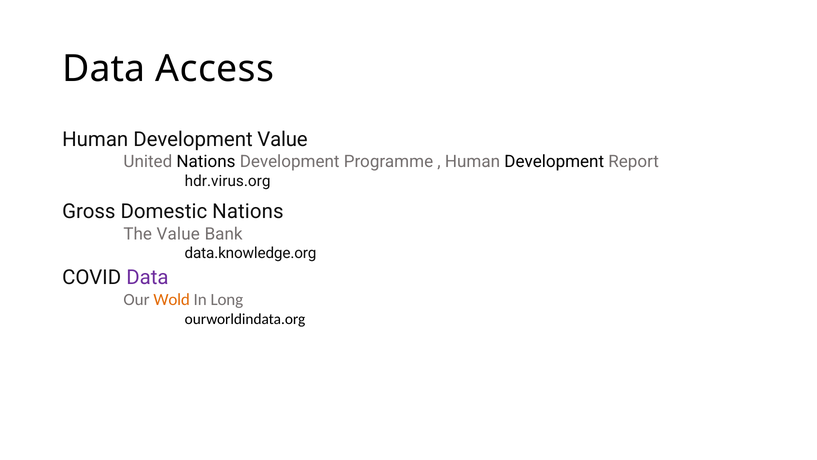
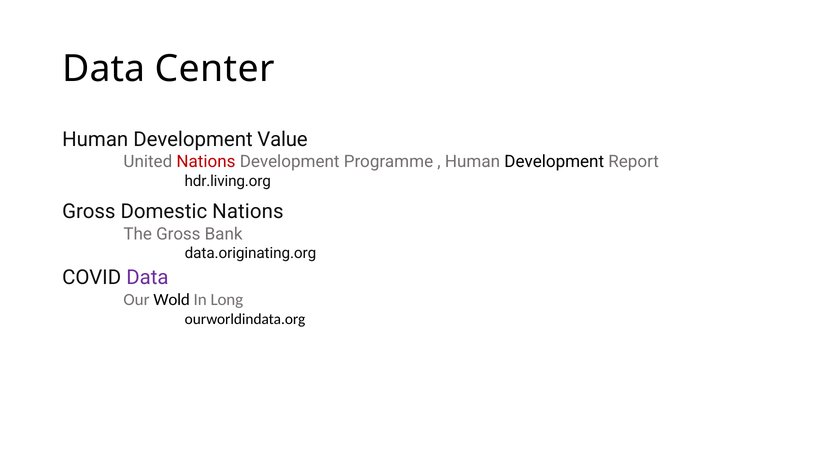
Access: Access -> Center (215, 69)
Nations colour: black -> red (206, 162)
hdr.virus.org: hdr.virus.org -> hdr.living.org (228, 181)
The Value: Value -> Gross (178, 234)
data.knowledge.org: data.knowledge.org -> data.originating.org (251, 253)
Wold colour: orange -> black (172, 299)
